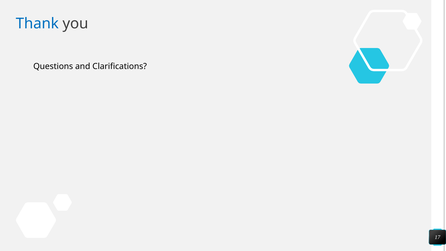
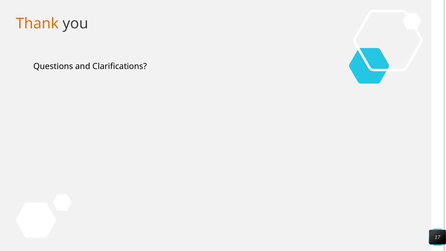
Thank colour: blue -> orange (37, 24)
